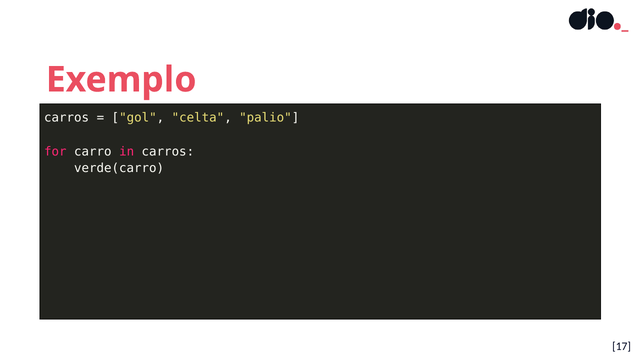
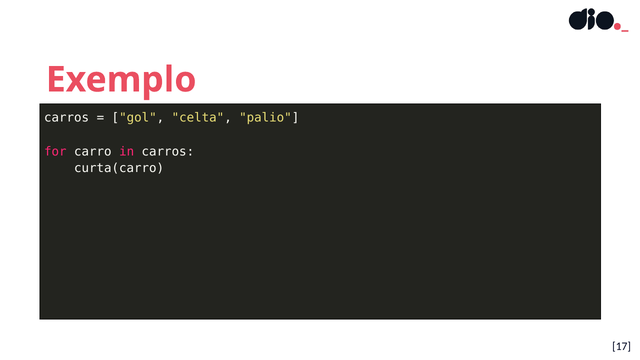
verde(carro: verde(carro -> curta(carro (119, 168)
